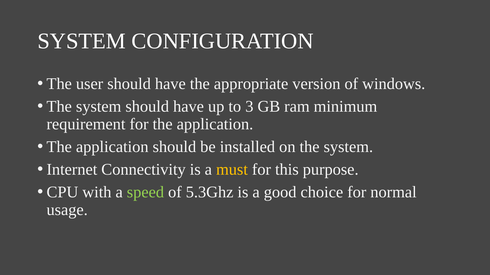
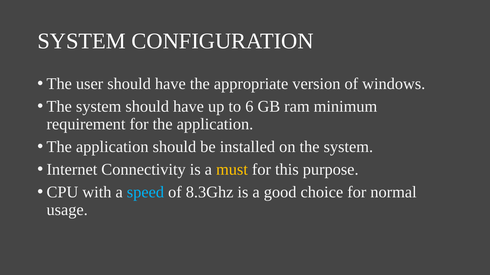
3: 3 -> 6 (249, 107)
speed colour: light green -> light blue (145, 193)
5.3Ghz: 5.3Ghz -> 8.3Ghz (210, 193)
